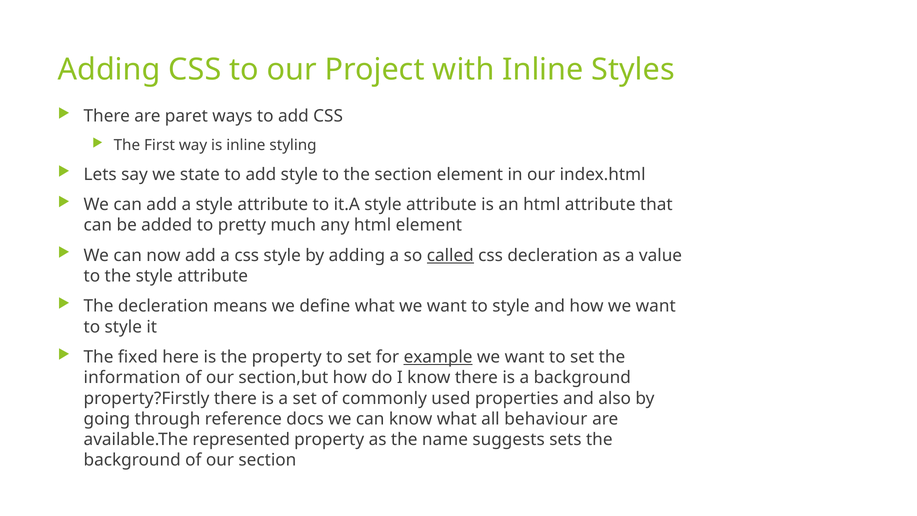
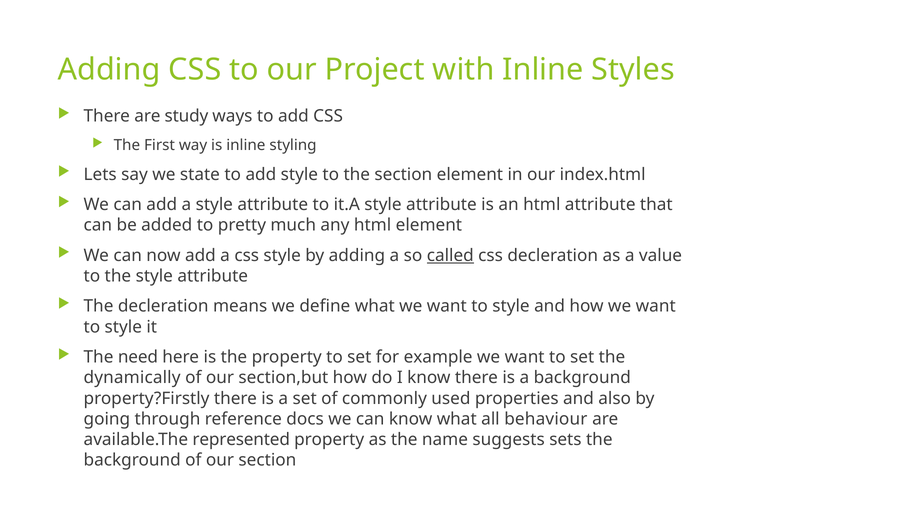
paret: paret -> study (186, 116)
fixed: fixed -> need (138, 357)
example underline: present -> none (438, 357)
information: information -> dynamically (132, 378)
